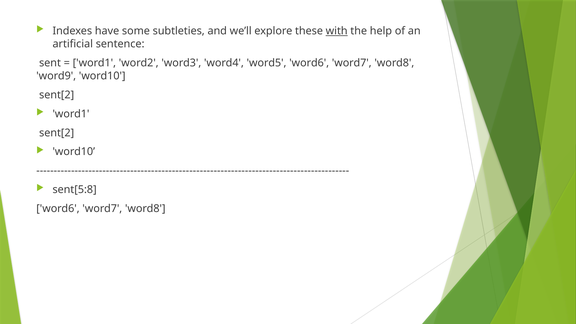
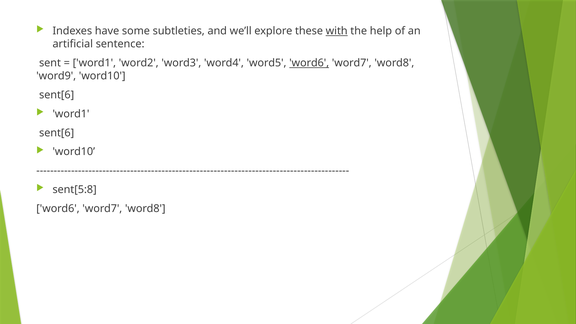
word6 underline: none -> present (309, 63)
sent[2: sent[2 -> sent[6 (57, 95)
sent[2: sent[2 -> sent[6 (57, 133)
